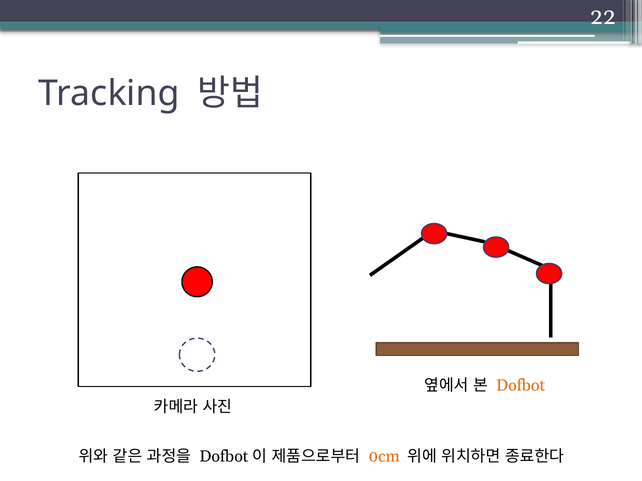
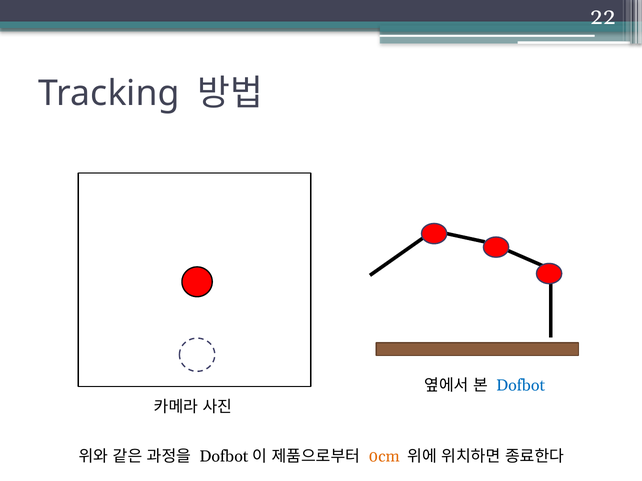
Dofbot colour: orange -> blue (521, 386)
